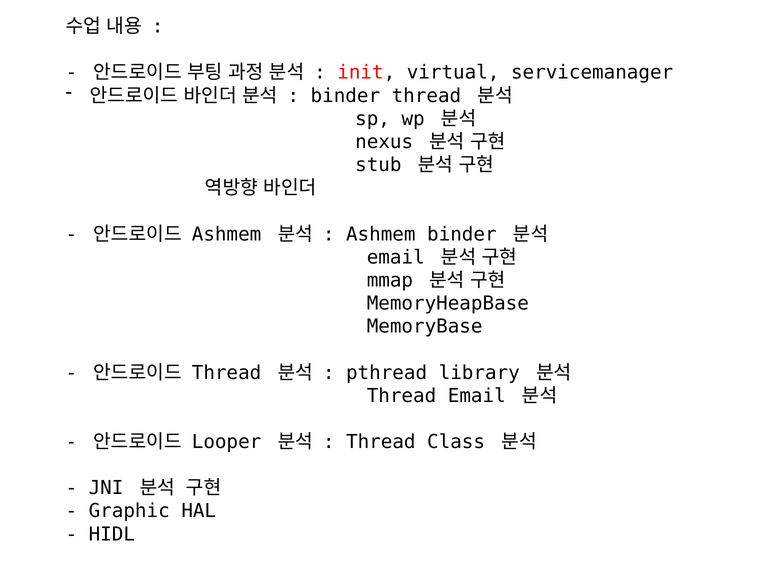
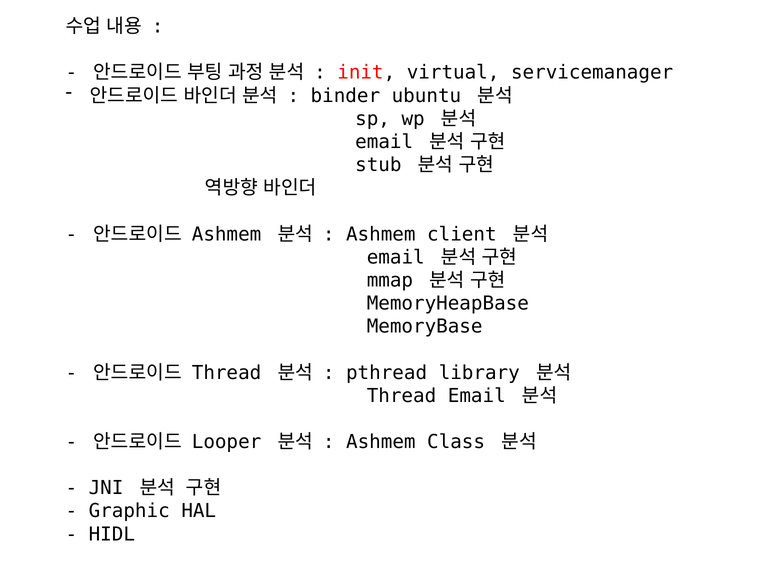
binder thread: thread -> ubuntu (426, 96)
nexus: nexus -> email (384, 142)
Ashmem binder: binder -> client (462, 234)
Thread: Thread -> Ashmem (381, 442)
